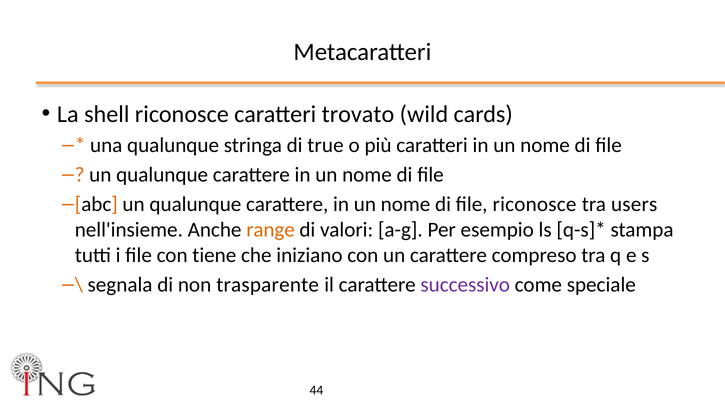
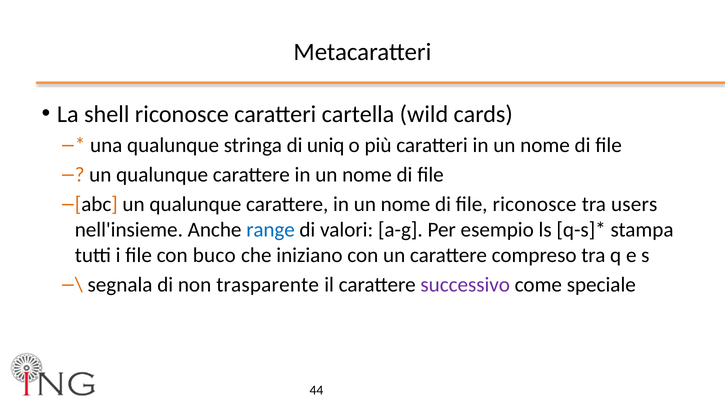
trovato: trovato -> cartella (358, 114)
true: true -> uniq (326, 145)
range colour: orange -> blue (271, 230)
tiene: tiene -> buco (214, 255)
